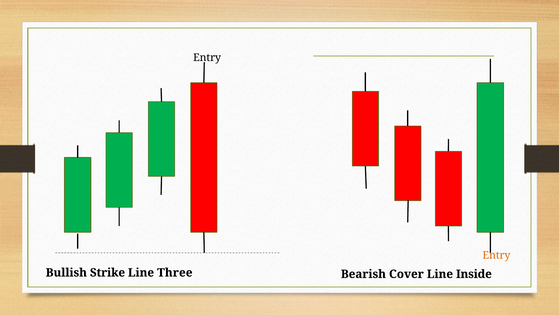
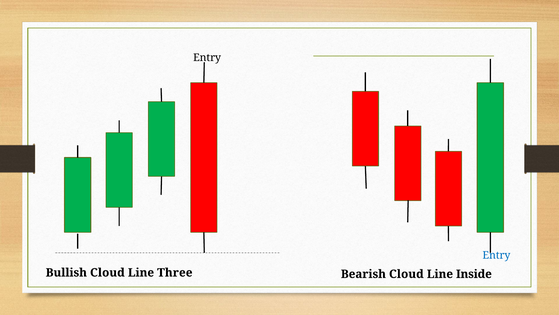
Entry colour: orange -> blue (496, 255)
Bullish Strike: Strike -> Cloud (107, 272)
Bearish Cover: Cover -> Cloud (406, 274)
